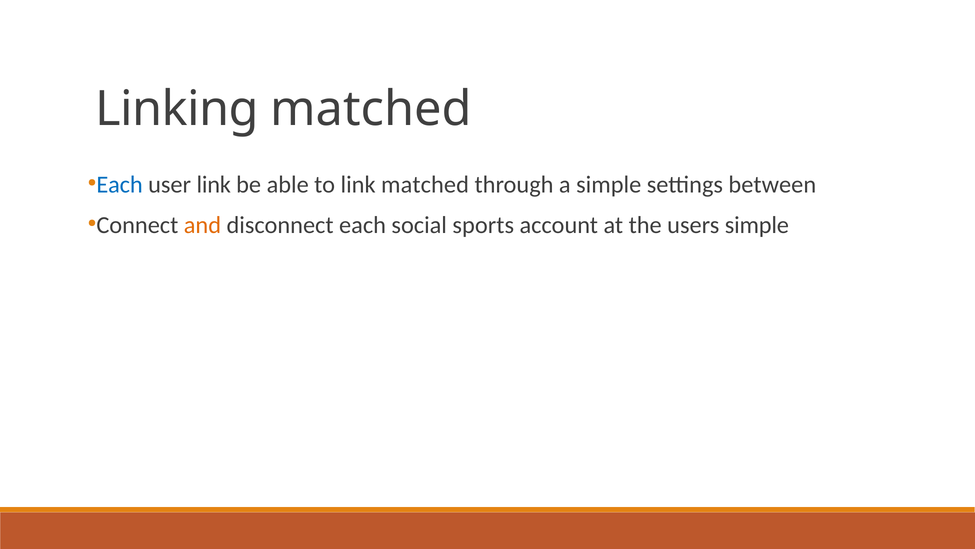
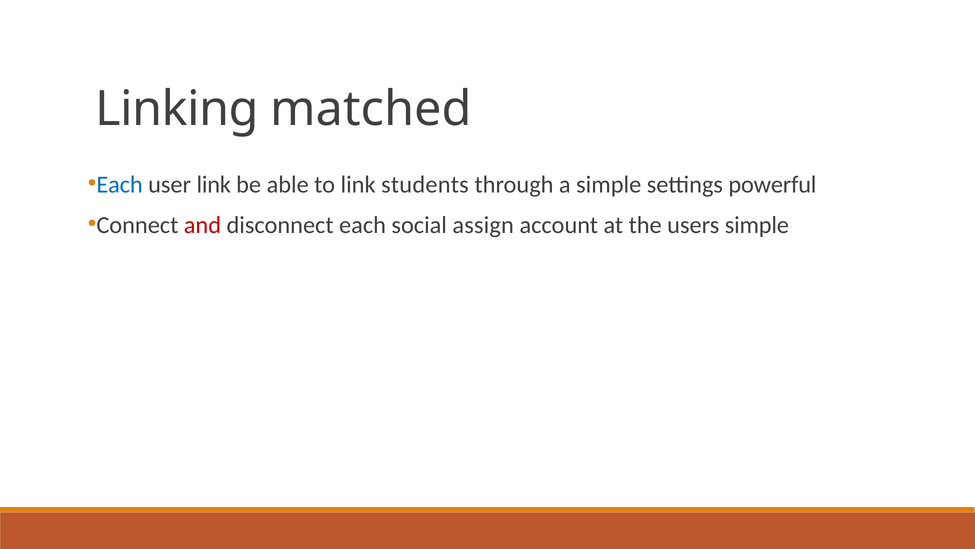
link matched: matched -> students (425, 184)
between: between -> powerful (772, 184)
and colour: orange -> red (202, 225)
sports: sports -> assign (483, 225)
